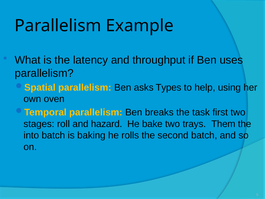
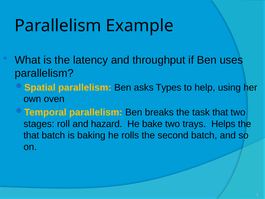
task first: first -> that (220, 112)
Them: Them -> Helps (223, 124)
into: into -> that (31, 135)
